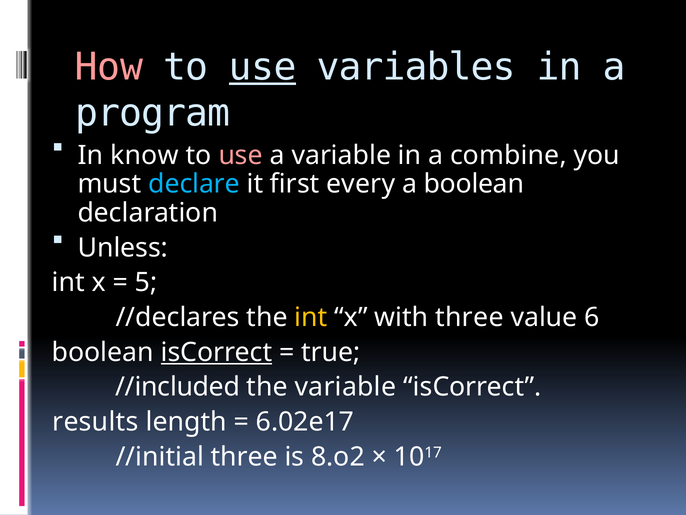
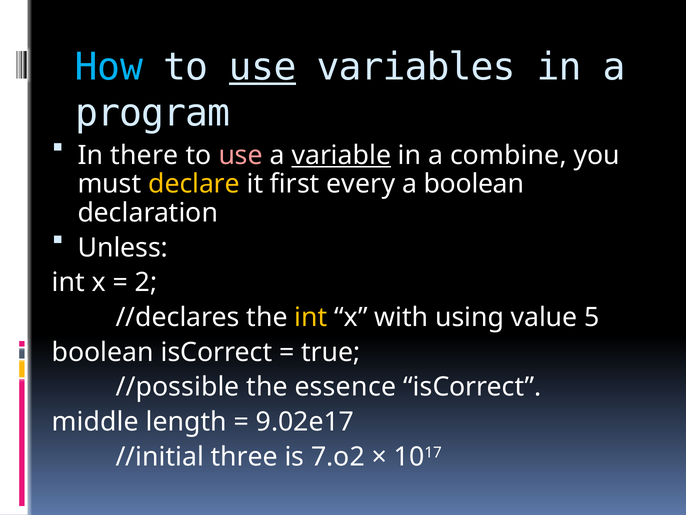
How colour: pink -> light blue (109, 67)
know: know -> there (144, 155)
variable underline: none -> present (341, 155)
declare colour: light blue -> yellow (194, 184)
5: 5 -> 2 (146, 282)
with three: three -> using (470, 317)
6: 6 -> 5 (592, 317)
isCorrect underline: present -> none (217, 352)
//included: //included -> //possible (178, 387)
the variable: variable -> essence (345, 387)
results: results -> middle (95, 422)
6.02e17: 6.02e17 -> 9.02e17 (305, 422)
8.o2: 8.o2 -> 7.o2 (338, 456)
